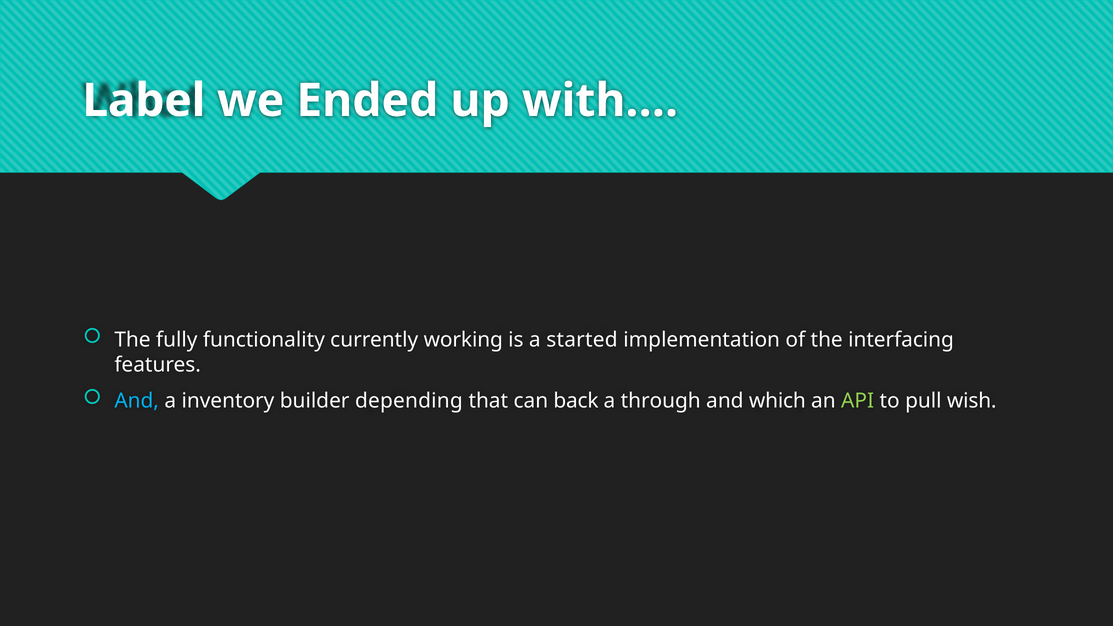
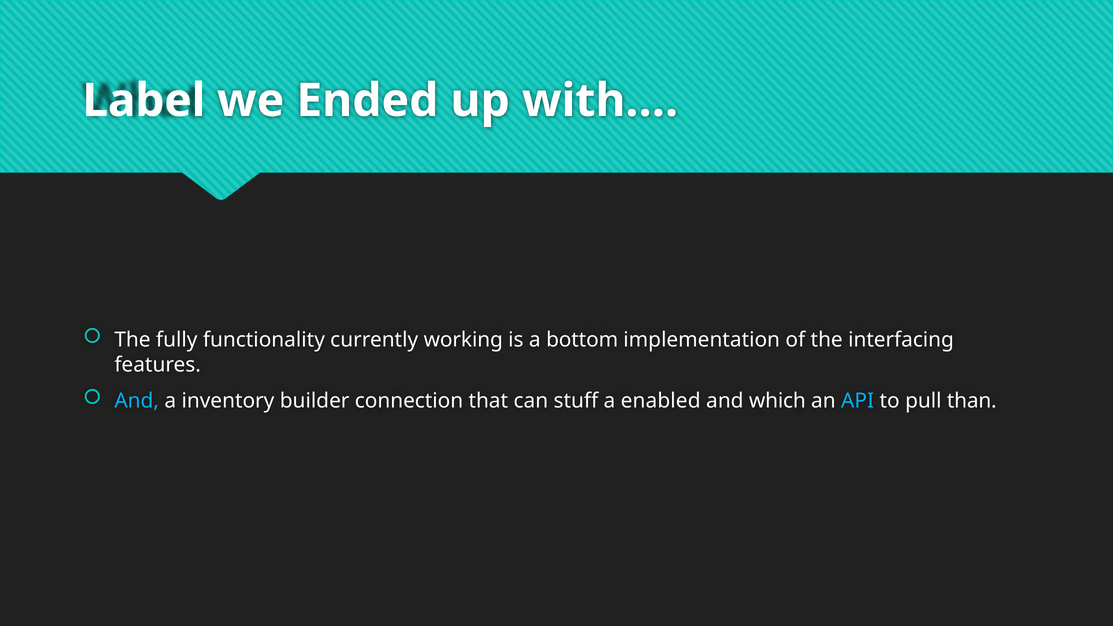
started: started -> bottom (582, 340)
depending: depending -> connection (409, 401)
back: back -> stuff (576, 401)
through: through -> enabled (661, 401)
API colour: light green -> light blue (858, 401)
wish: wish -> than (972, 401)
